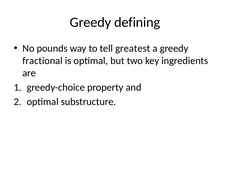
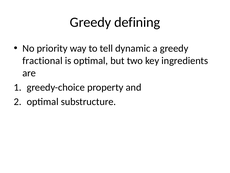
pounds: pounds -> priority (52, 48)
greatest: greatest -> dynamic (133, 48)
